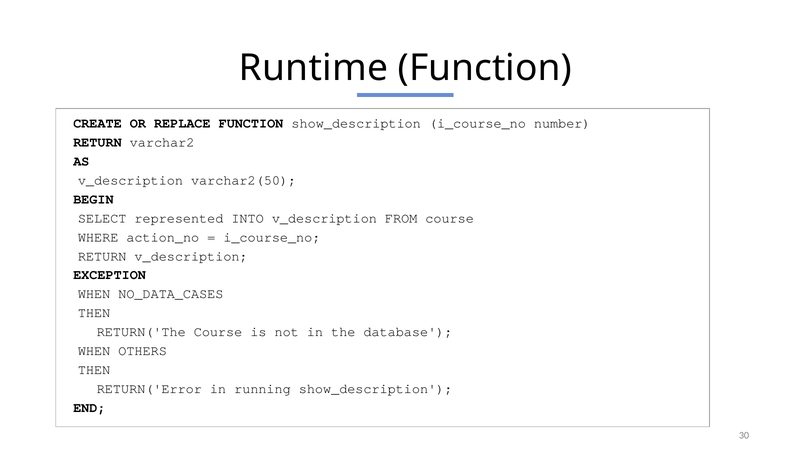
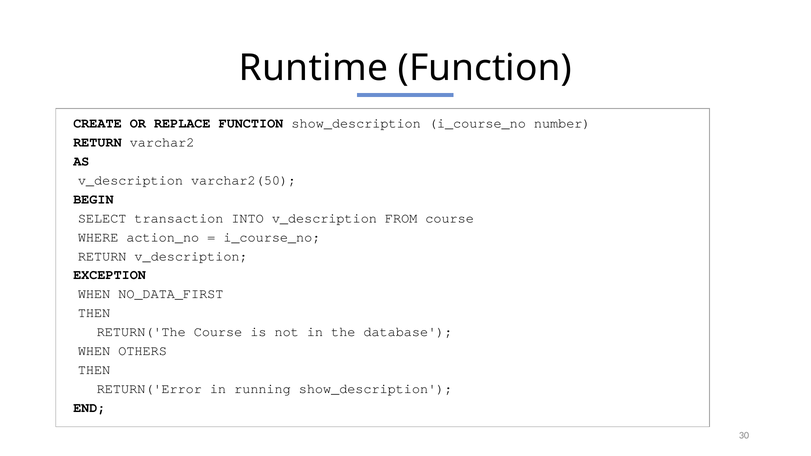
represented: represented -> transaction (179, 218)
NO_DATA_CASES: NO_DATA_CASES -> NO_DATA_FIRST (171, 294)
